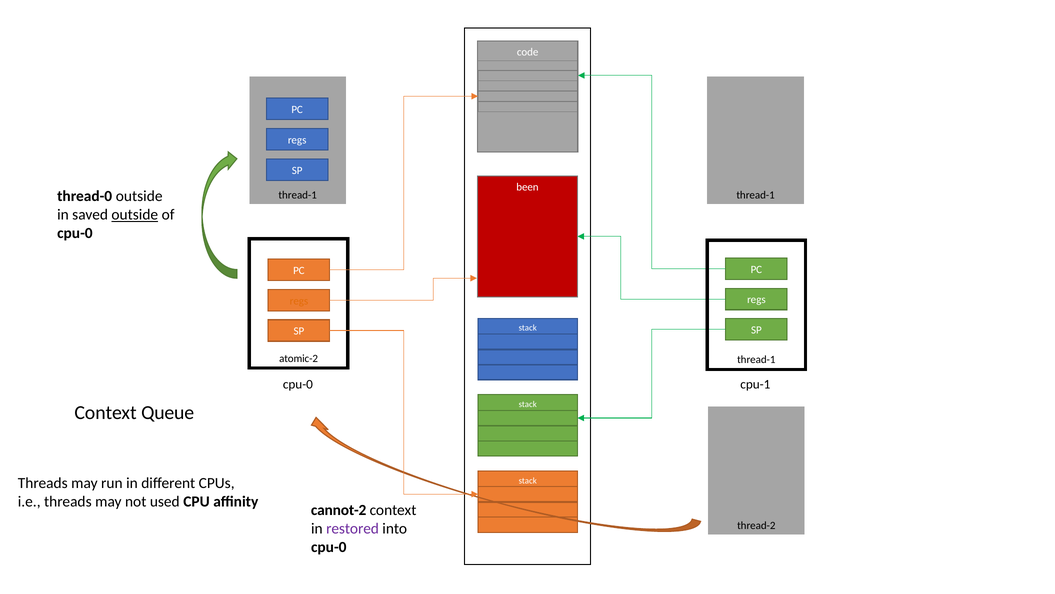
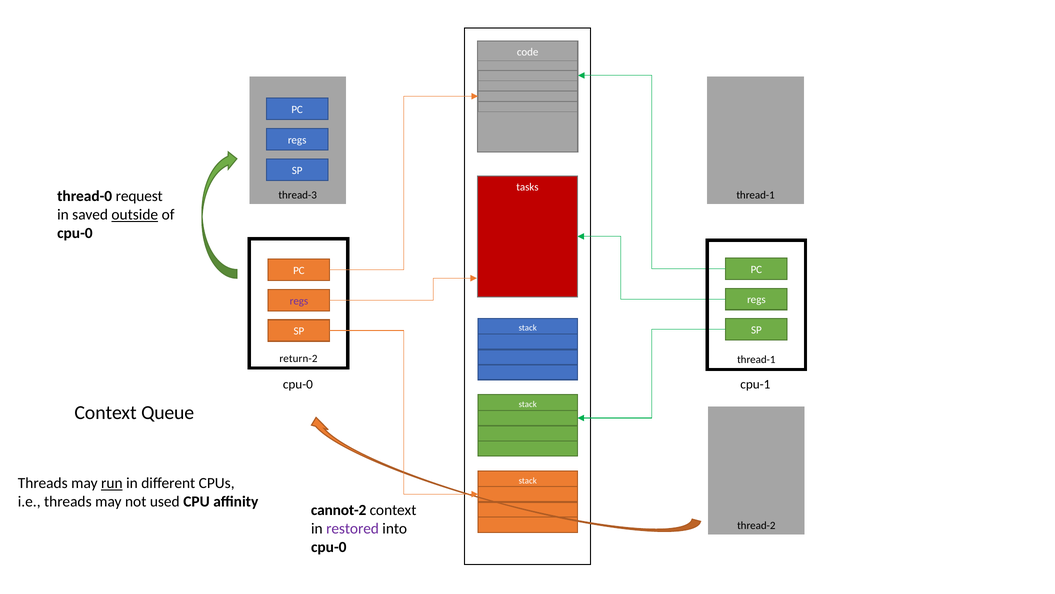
been: been -> tasks (527, 187)
thread-0 outside: outside -> request (139, 196)
thread-1: thread-1 -> thread-3 (298, 195)
regs colour: orange -> purple (299, 301)
atomic-2: atomic-2 -> return-2 (298, 358)
run underline: none -> present (112, 483)
